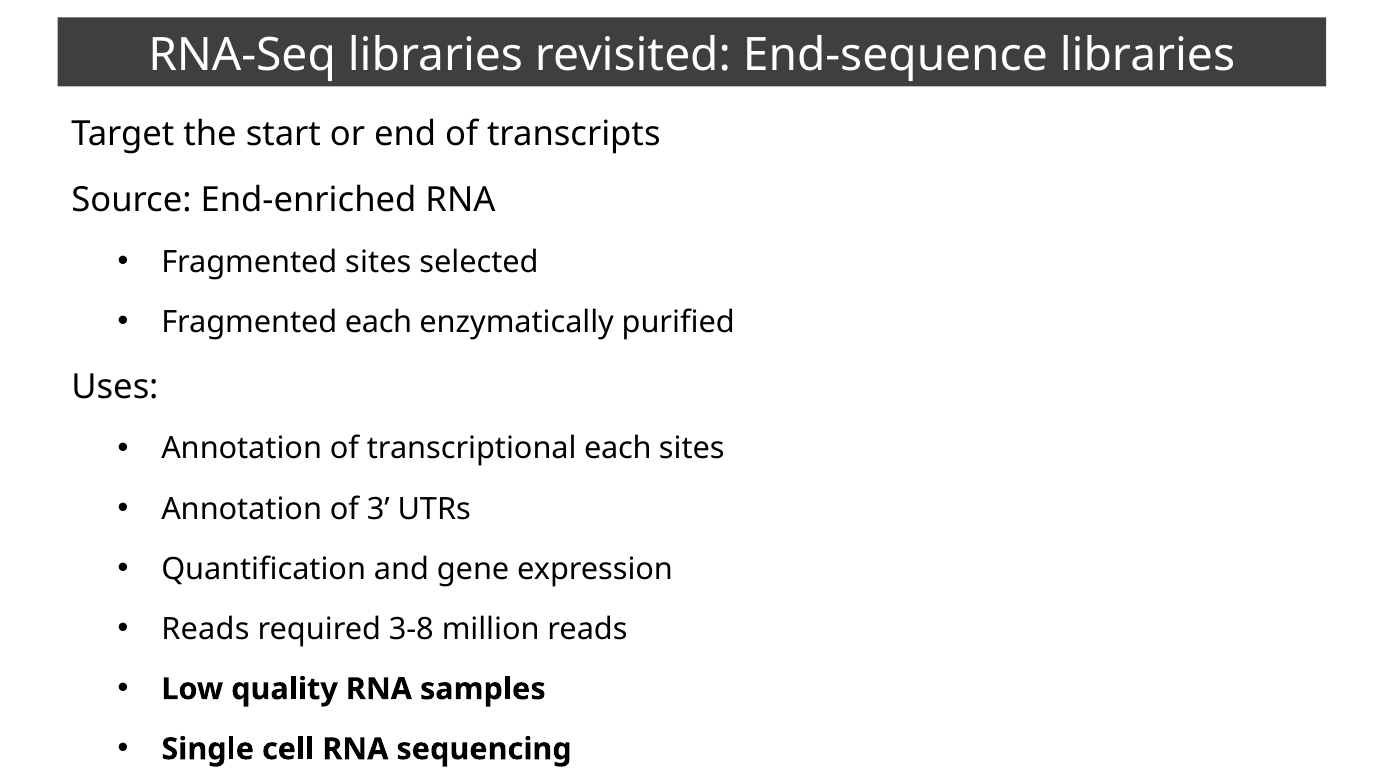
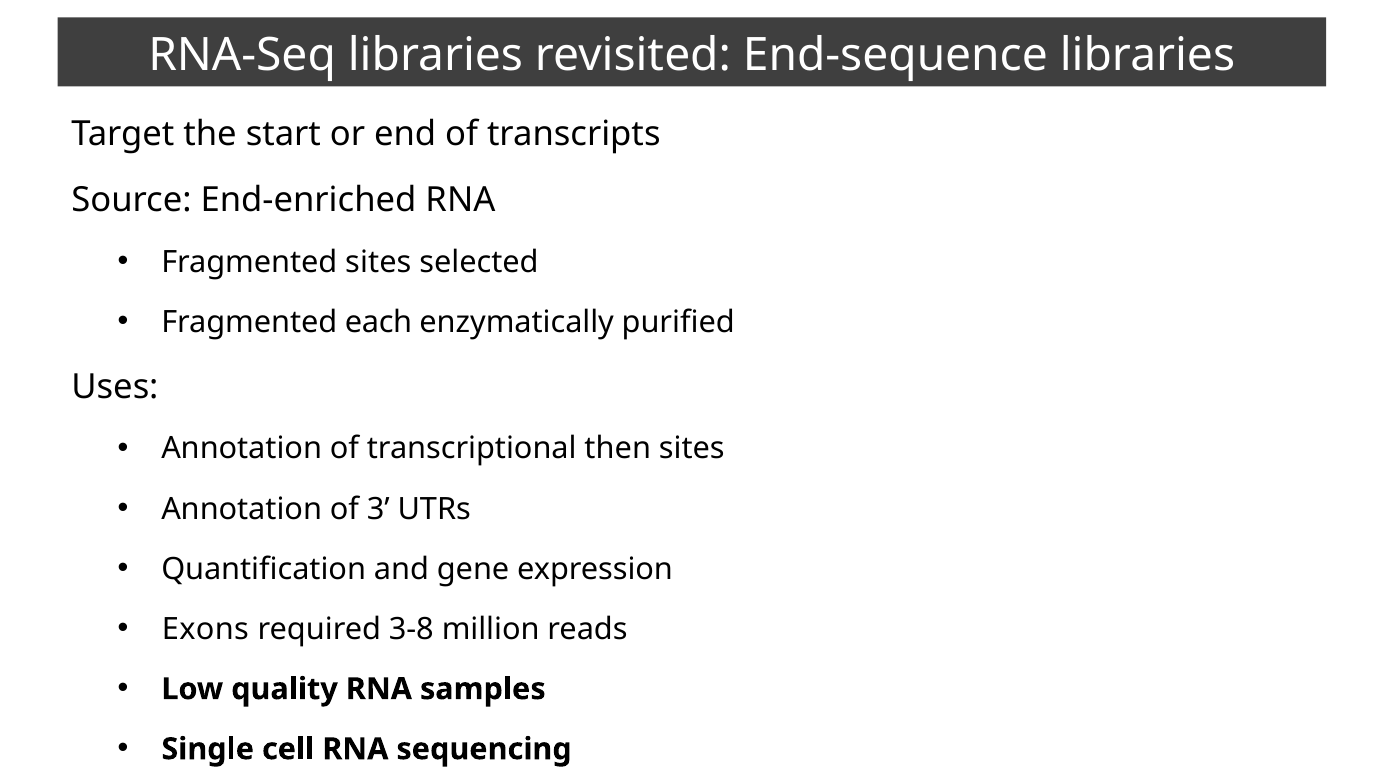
transcriptional each: each -> then (618, 449)
Reads: Reads -> Exons (205, 629)
